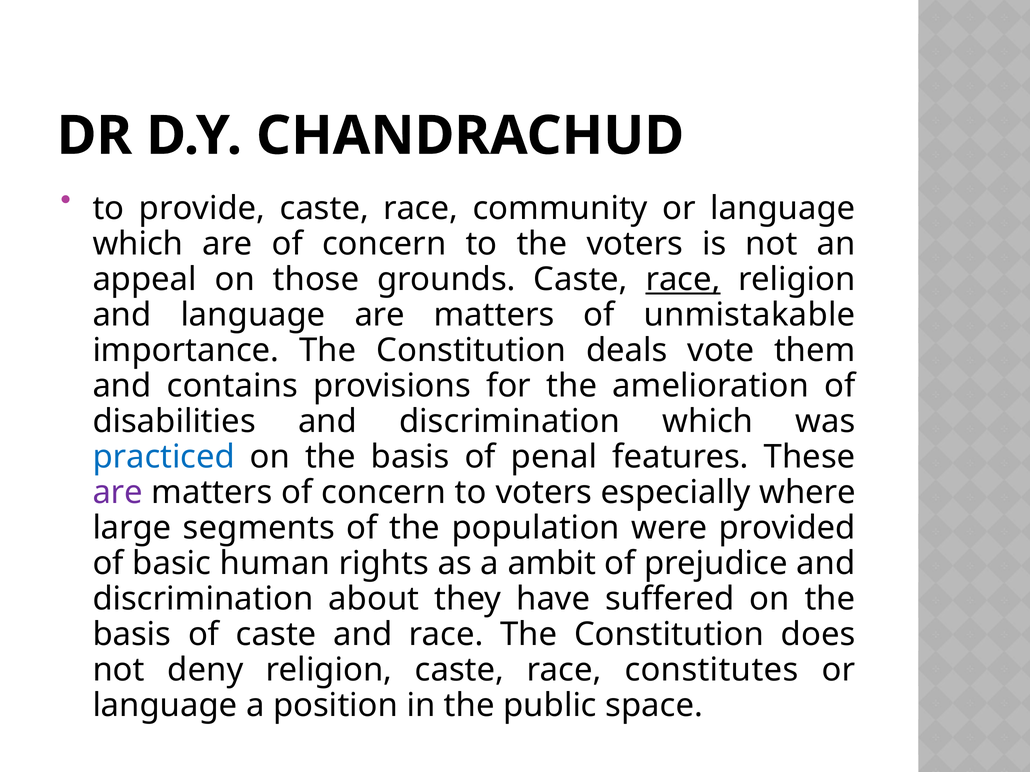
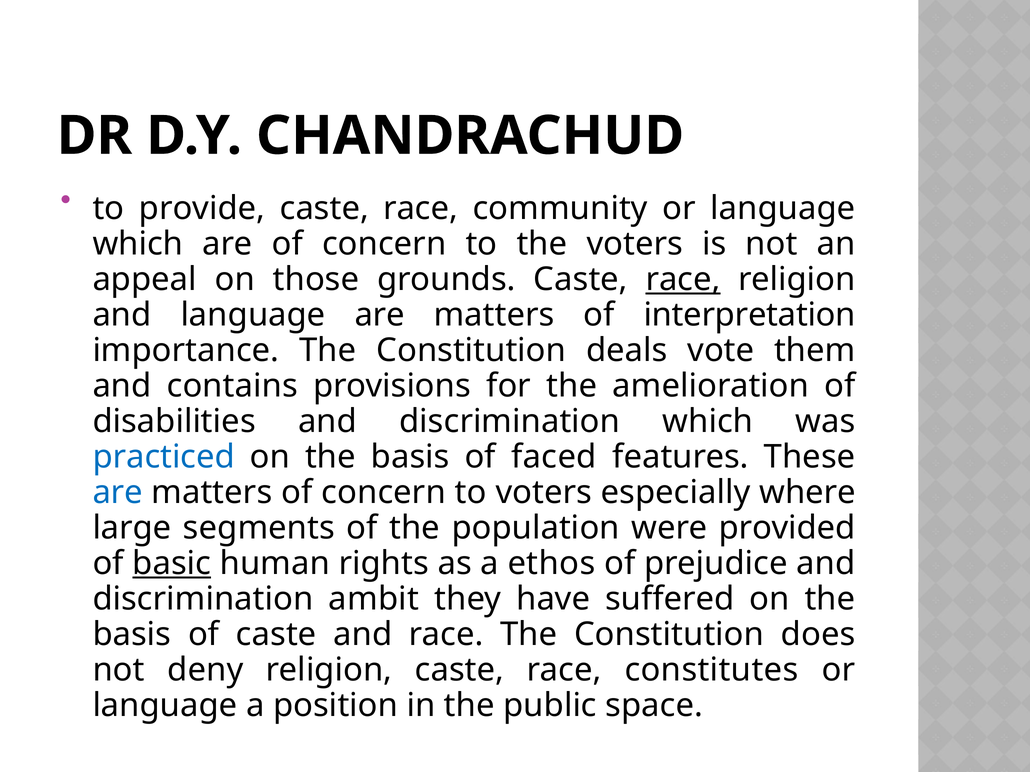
unmistakable: unmistakable -> interpretation (750, 315)
penal: penal -> faced (554, 457)
are colour: purple -> blue (118, 493)
basic underline: none -> present (172, 564)
ambit: ambit -> ethos (551, 564)
about: about -> ambit (374, 599)
